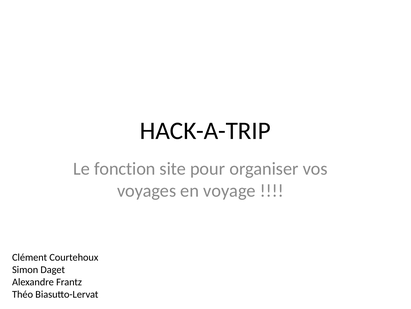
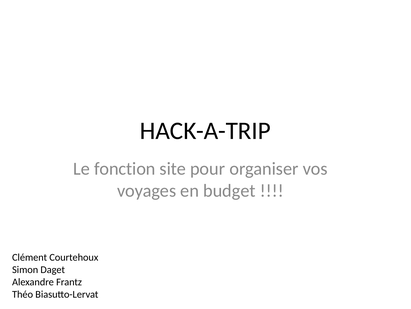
voyage: voyage -> budget (229, 190)
